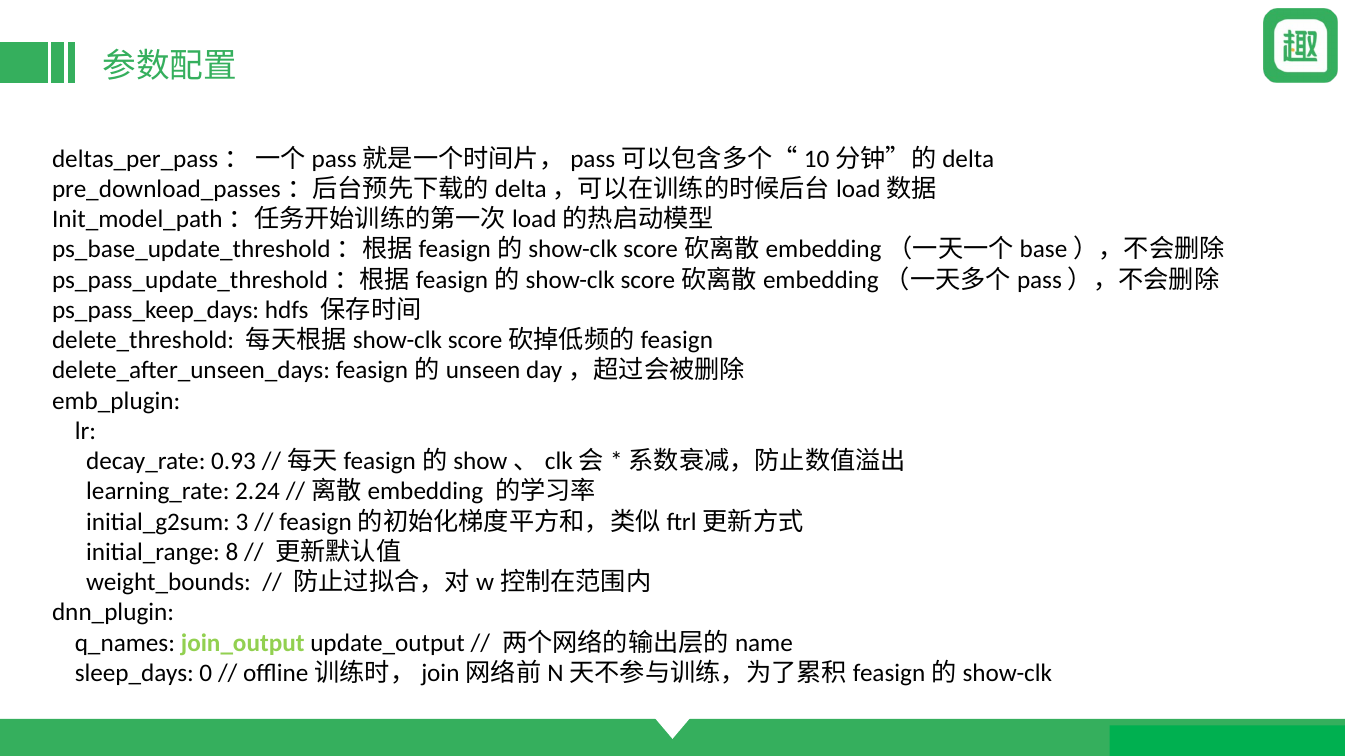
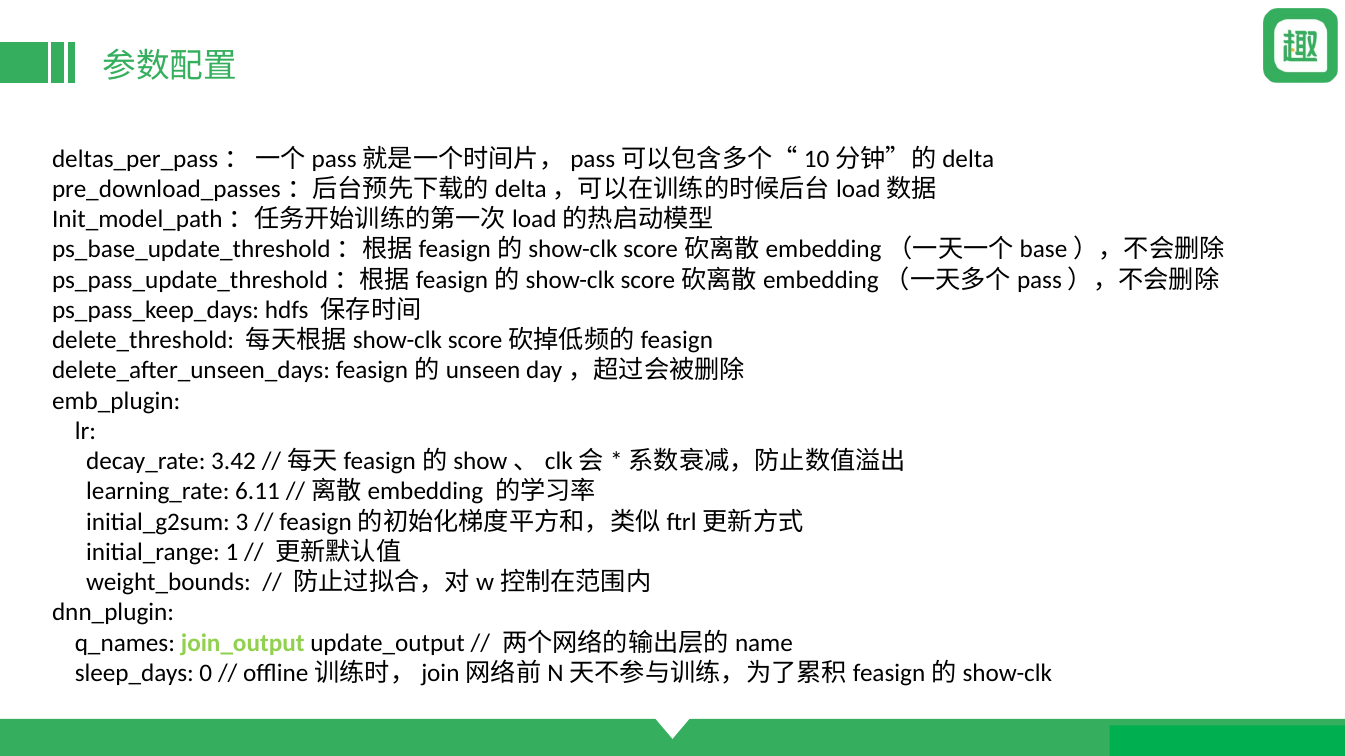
0.93: 0.93 -> 3.42 (234, 462)
2.24: 2.24 -> 6.11 (258, 492)
8: 8 -> 1 (232, 552)
